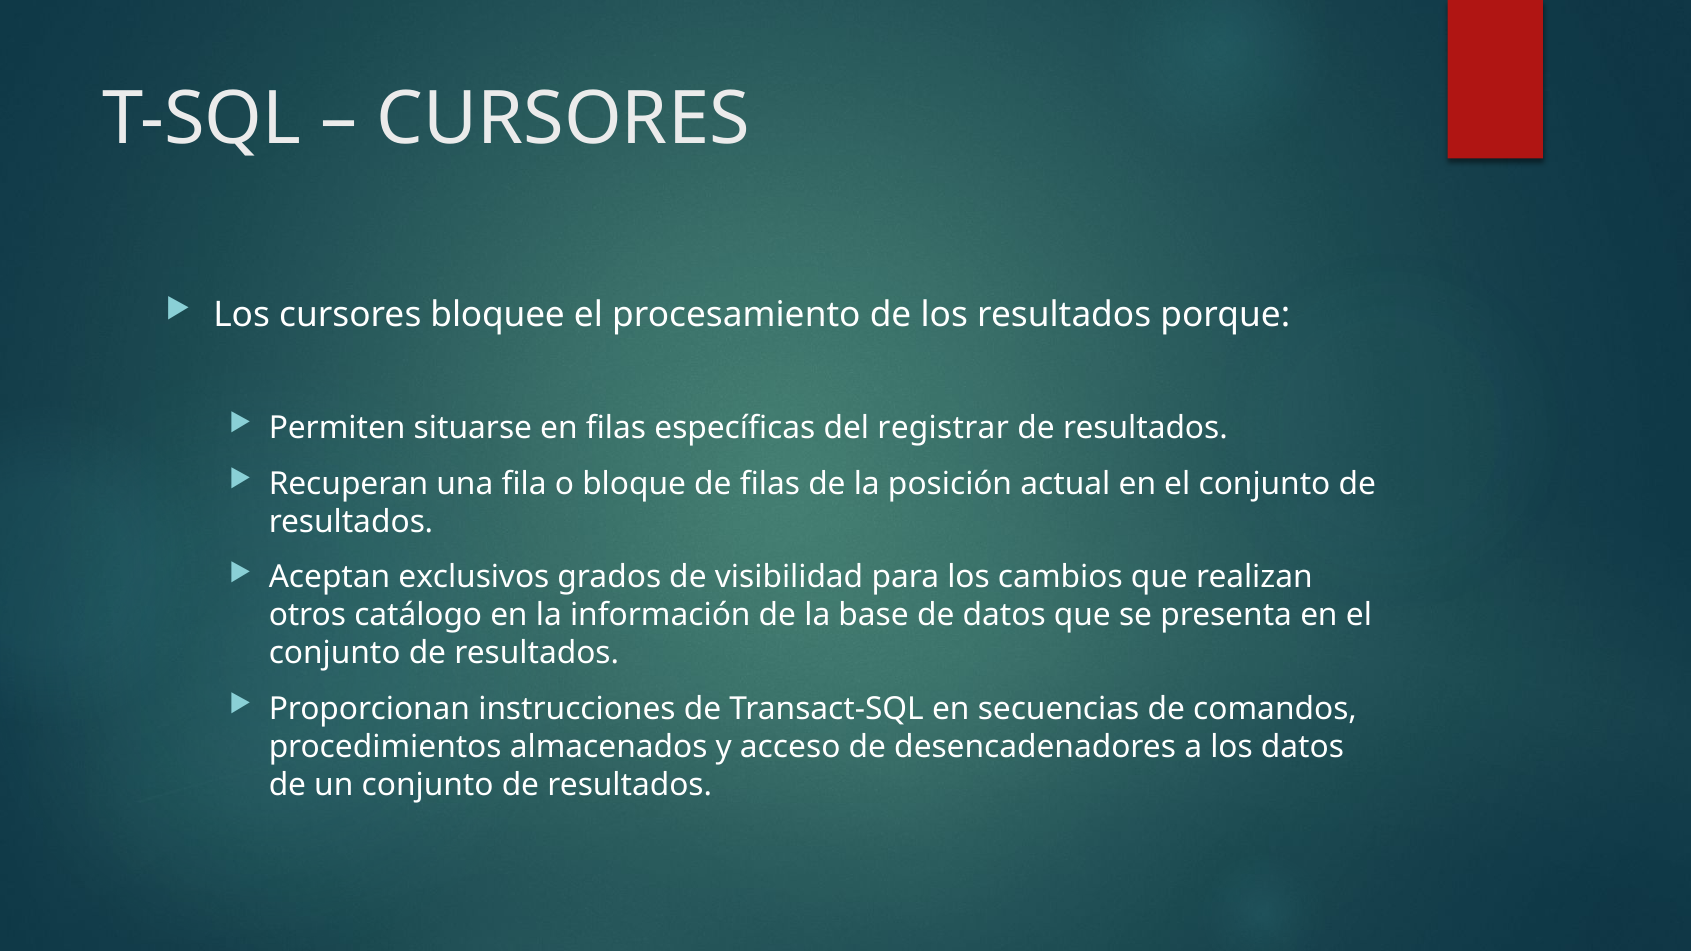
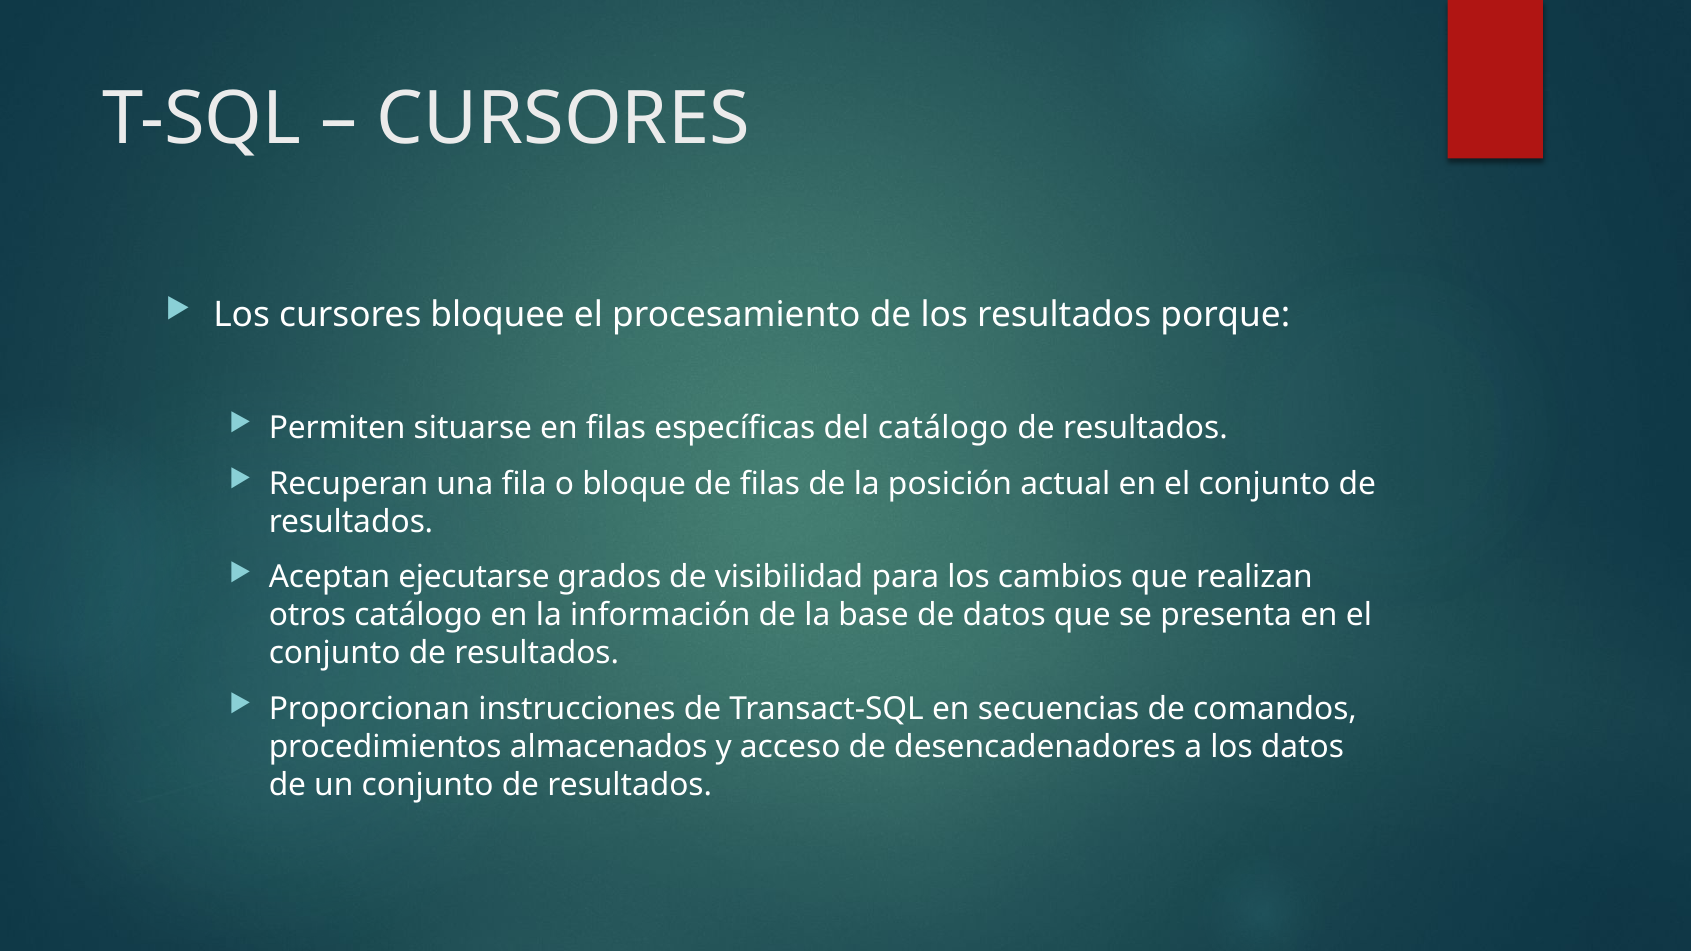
del registrar: registrar -> catálogo (943, 428)
exclusivos: exclusivos -> ejecutarse (474, 577)
